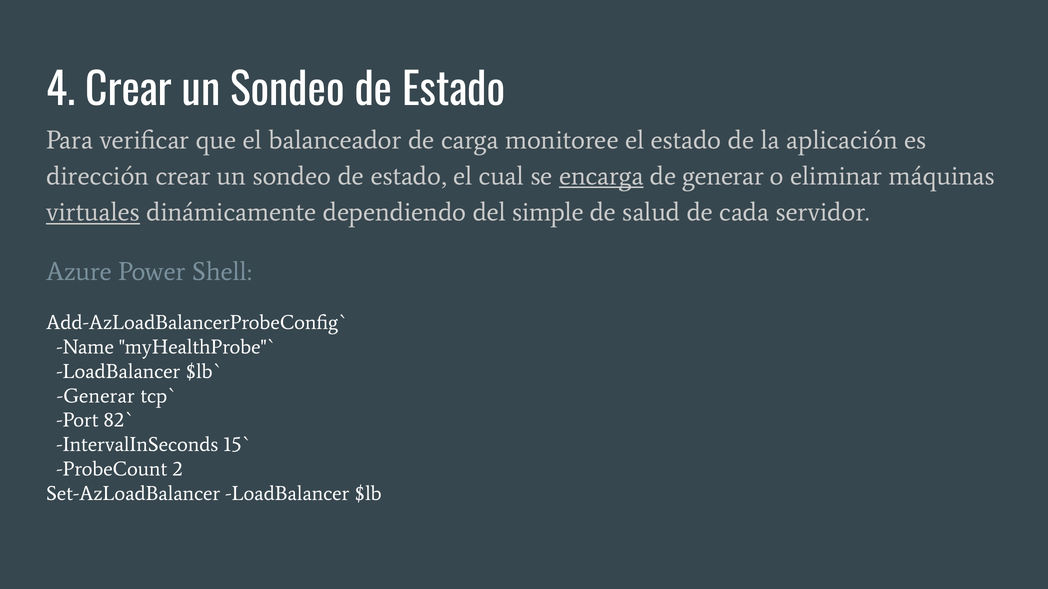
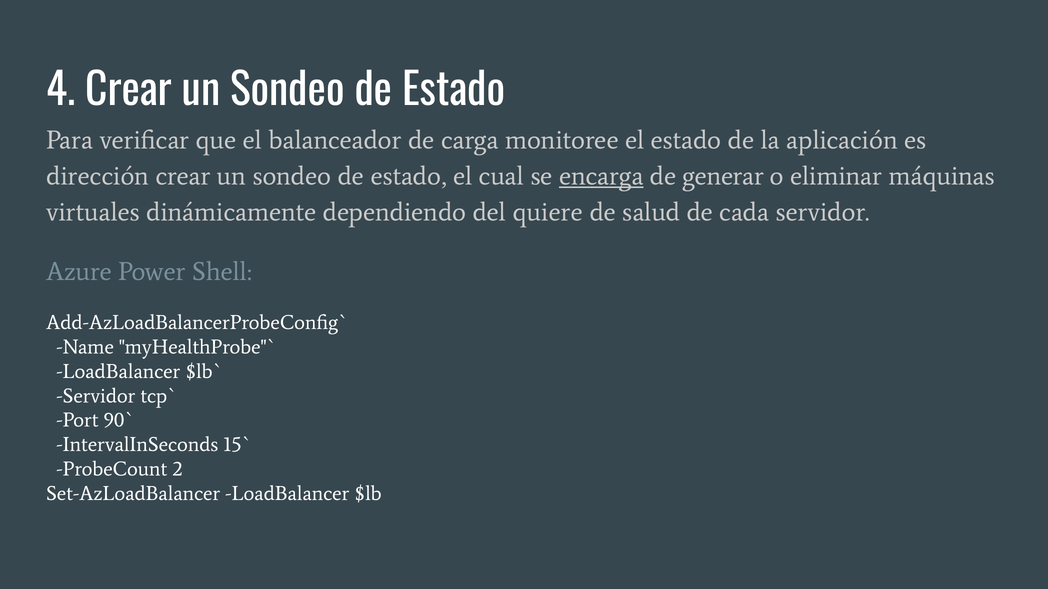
virtuales underline: present -> none (93, 213)
simple: simple -> quiere (548, 213)
Generar: Generar -> Servidor (96, 396)
82: 82 -> 90 (114, 421)
